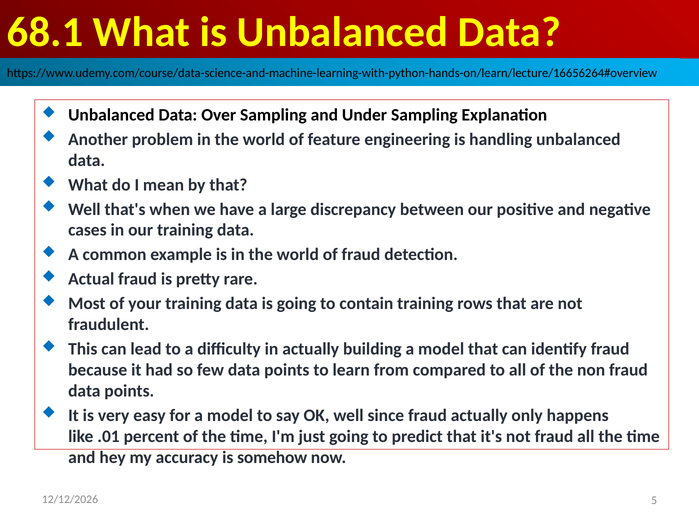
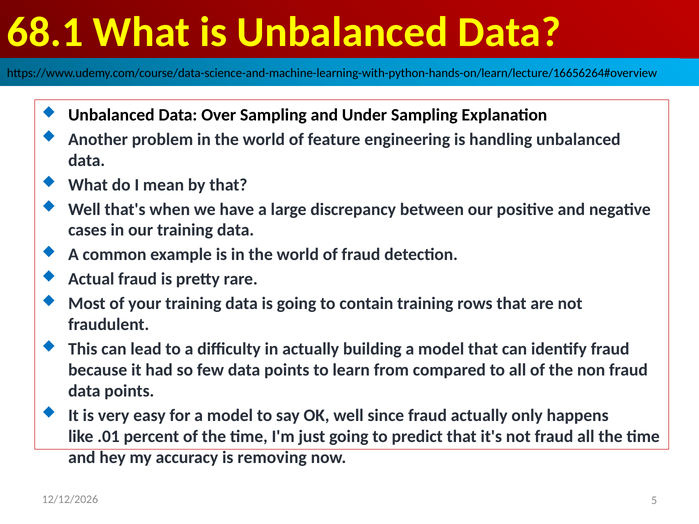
somehow: somehow -> removing (272, 457)
